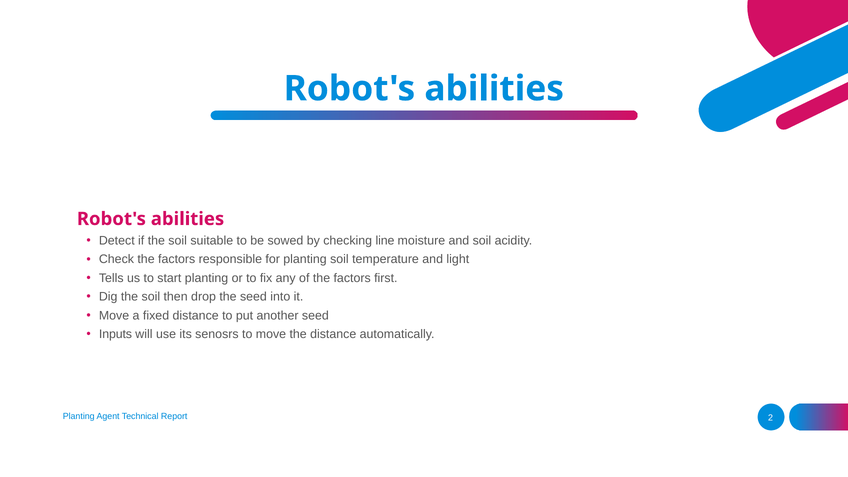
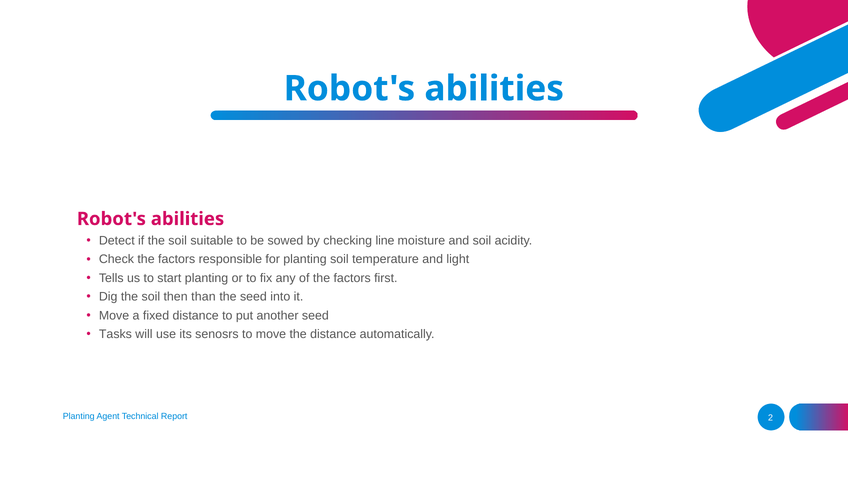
drop: drop -> than (203, 297)
Inputs: Inputs -> Tasks (115, 334)
